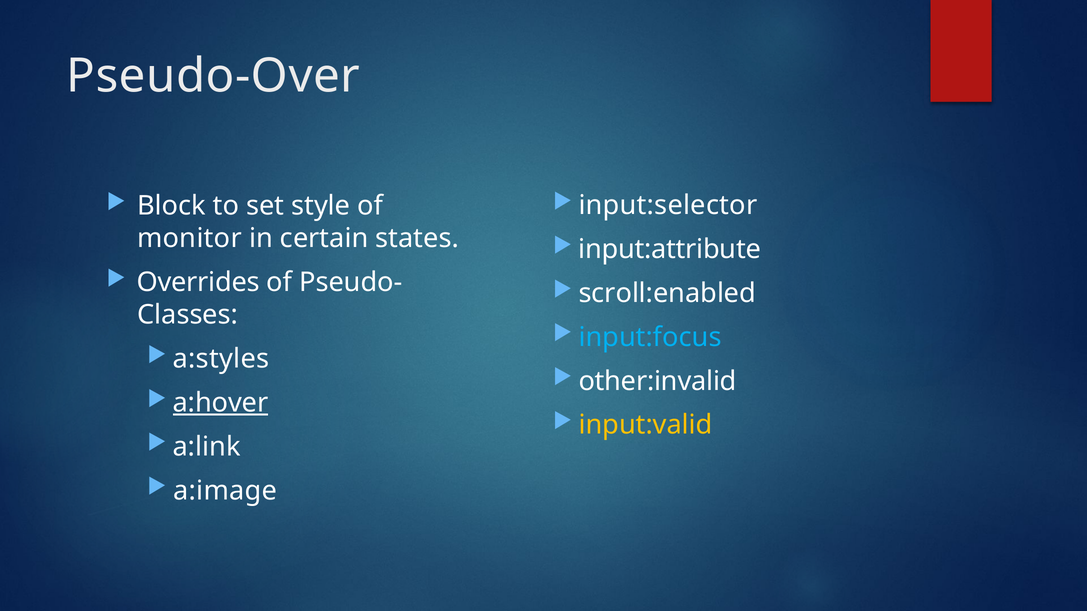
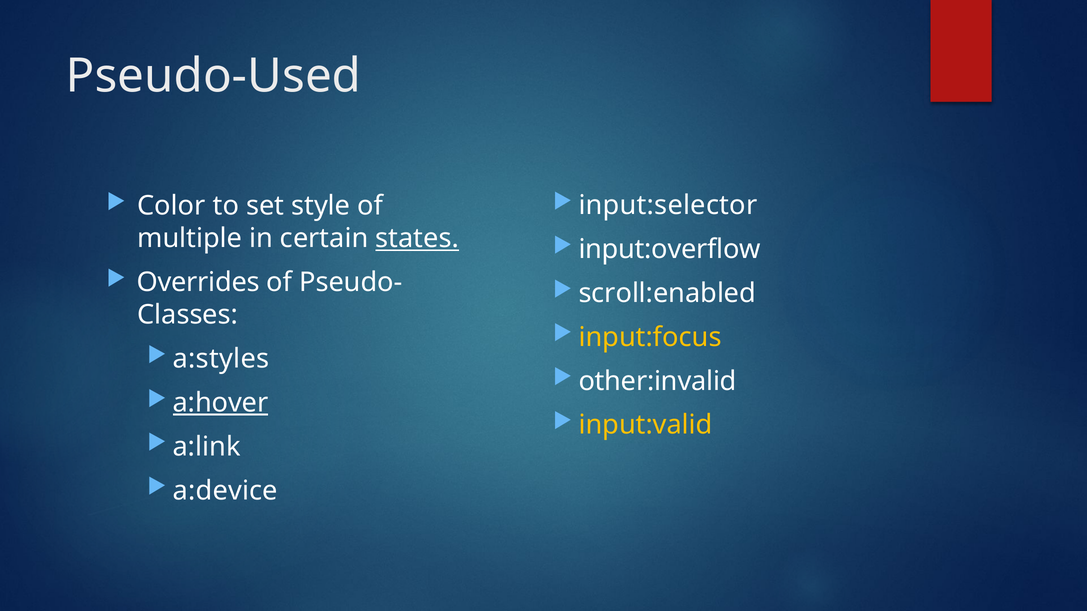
Pseudo-Over: Pseudo-Over -> Pseudo-Used (213, 76)
Block: Block -> Color (171, 206)
monitor: monitor -> multiple (190, 239)
states underline: none -> present (417, 239)
input:attribute: input:attribute -> input:overflow (670, 250)
input:focus colour: light blue -> yellow (650, 337)
a:image: a:image -> a:device (225, 491)
